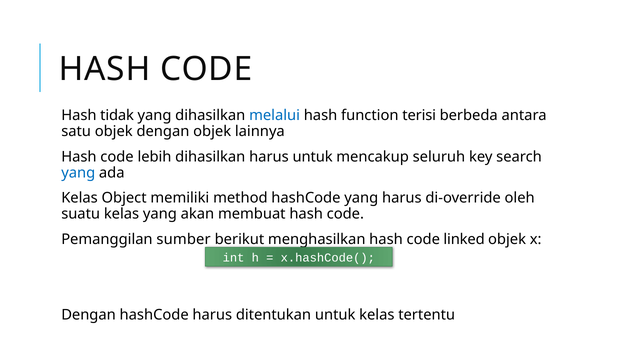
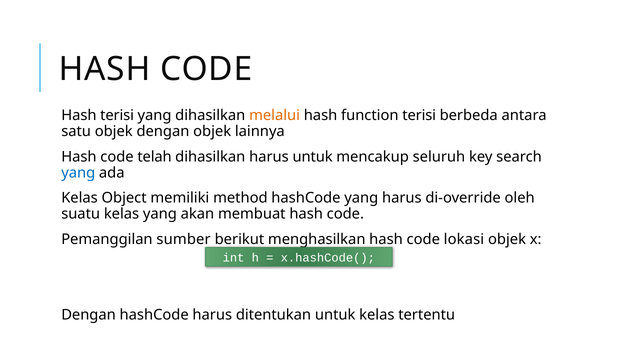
Hash tidak: tidak -> terisi (117, 116)
melalui colour: blue -> orange (275, 116)
lebih: lebih -> telah (155, 157)
linked: linked -> lokasi (464, 239)
